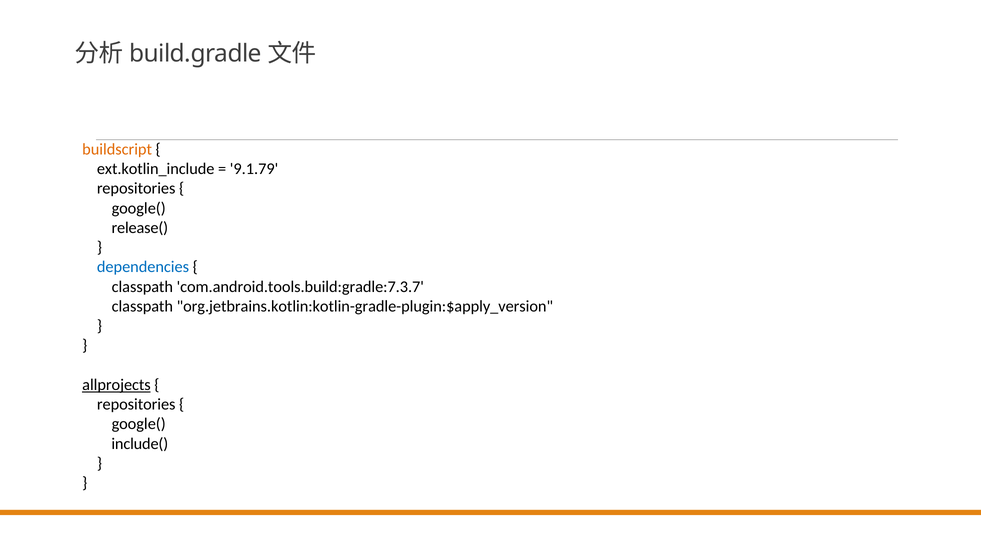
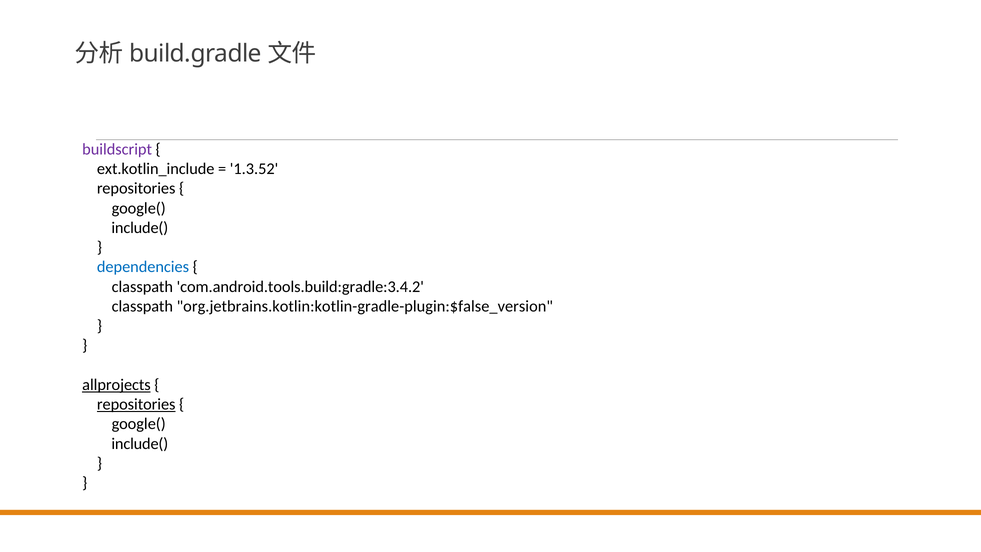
buildscript colour: orange -> purple (117, 149)
9.1.79: 9.1.79 -> 1.3.52 (254, 169)
release(: release( -> include( (140, 228)
com.android.tools.build:gradle:7.3.7: com.android.tools.build:gradle:7.3.7 -> com.android.tools.build:gradle:3.4.2 (300, 287)
org.jetbrains.kotlin:kotlin-gradle-plugin:$apply_version: org.jetbrains.kotlin:kotlin-gradle-plugin:$apply_version -> org.jetbrains.kotlin:kotlin-gradle-plugin:$false_version (365, 306)
repositories underline: none -> present (136, 404)
